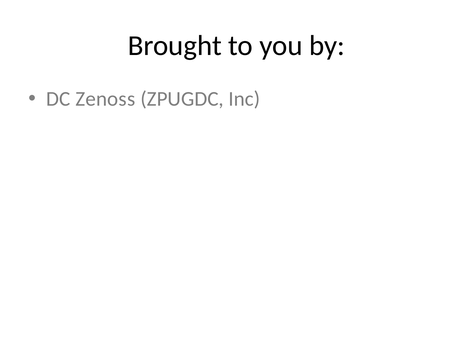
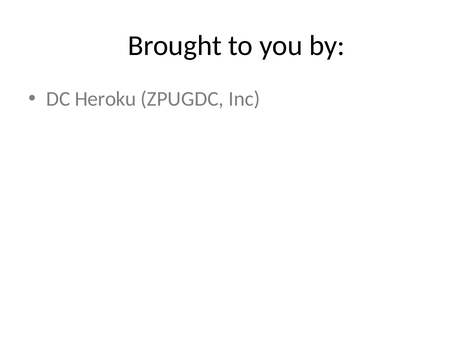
Zenoss: Zenoss -> Heroku (106, 99)
